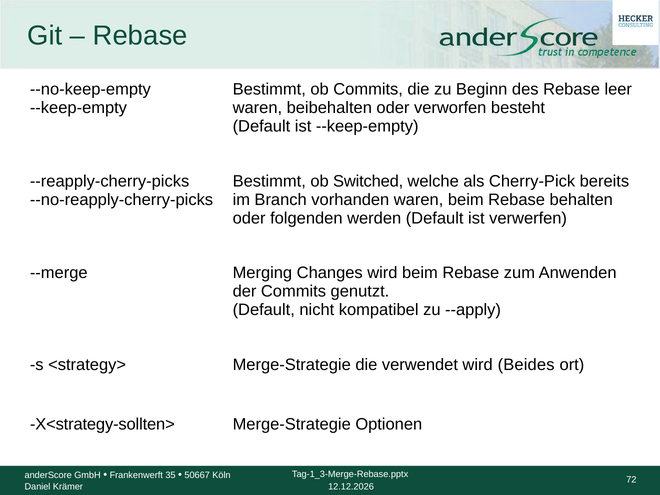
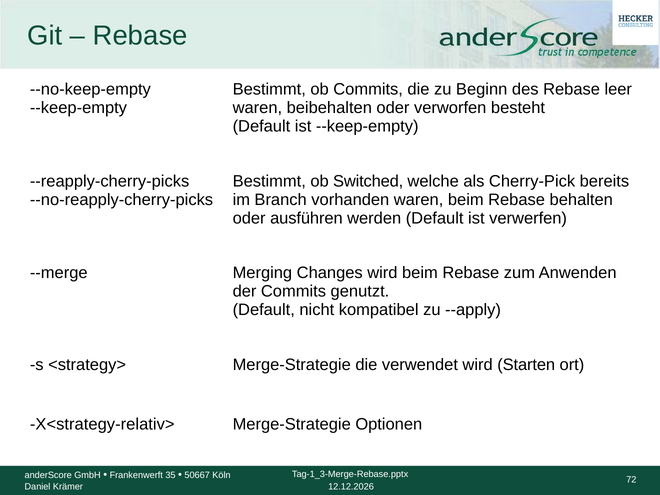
folgenden: folgenden -> ausführen (306, 218)
Beides: Beides -> Starten (526, 365)
X<strategy-sollten>: X<strategy-sollten> -> X<strategy-relativ> (102, 424)
